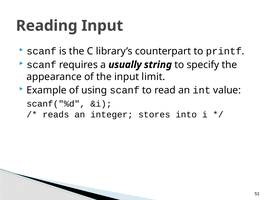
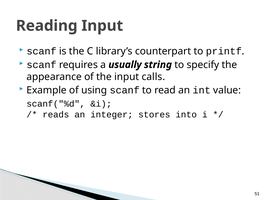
limit: limit -> calls (153, 77)
